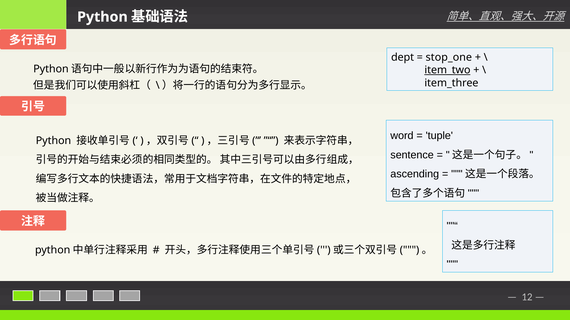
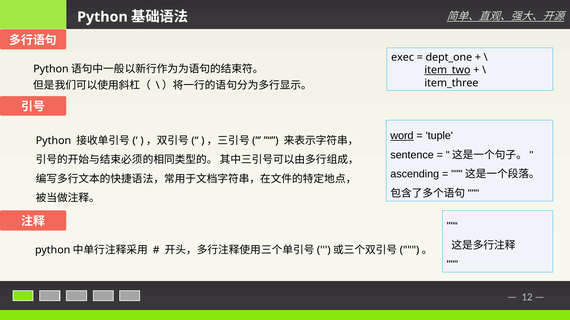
dept: dept -> exec (403, 57)
stop_one: stop_one -> dept_one (449, 57)
word underline: none -> present (402, 136)
